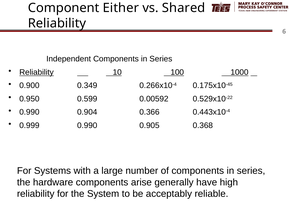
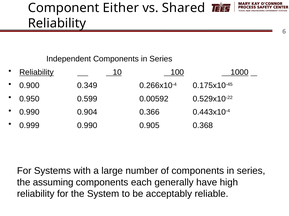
hardware: hardware -> assuming (53, 183)
arise: arise -> each (141, 183)
